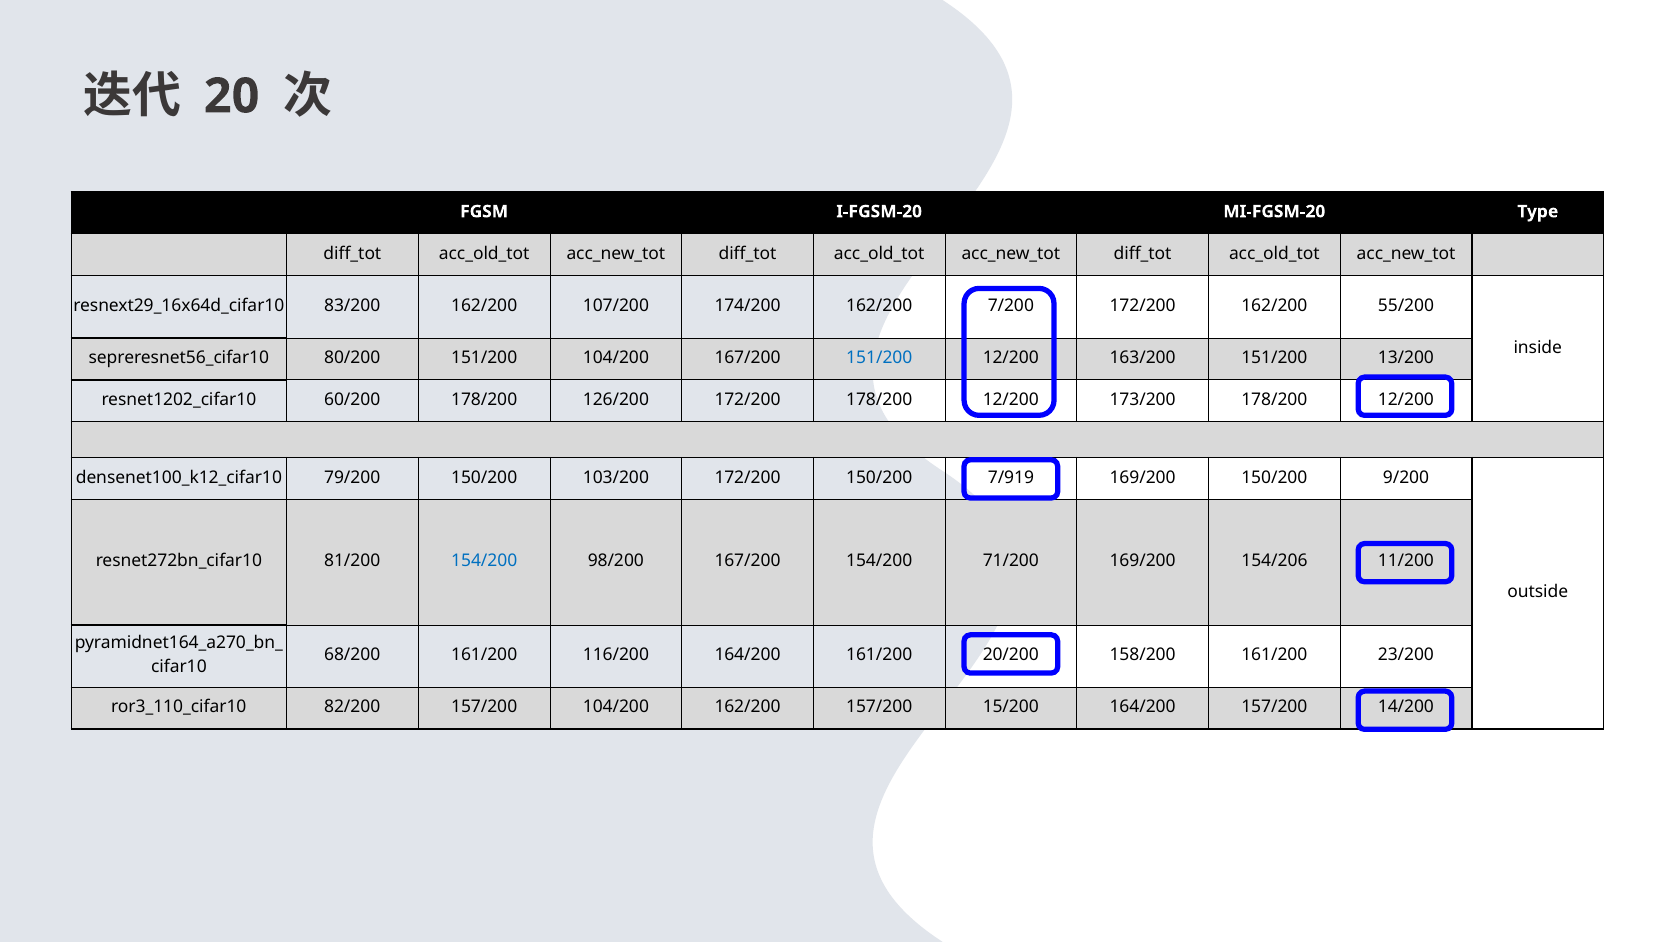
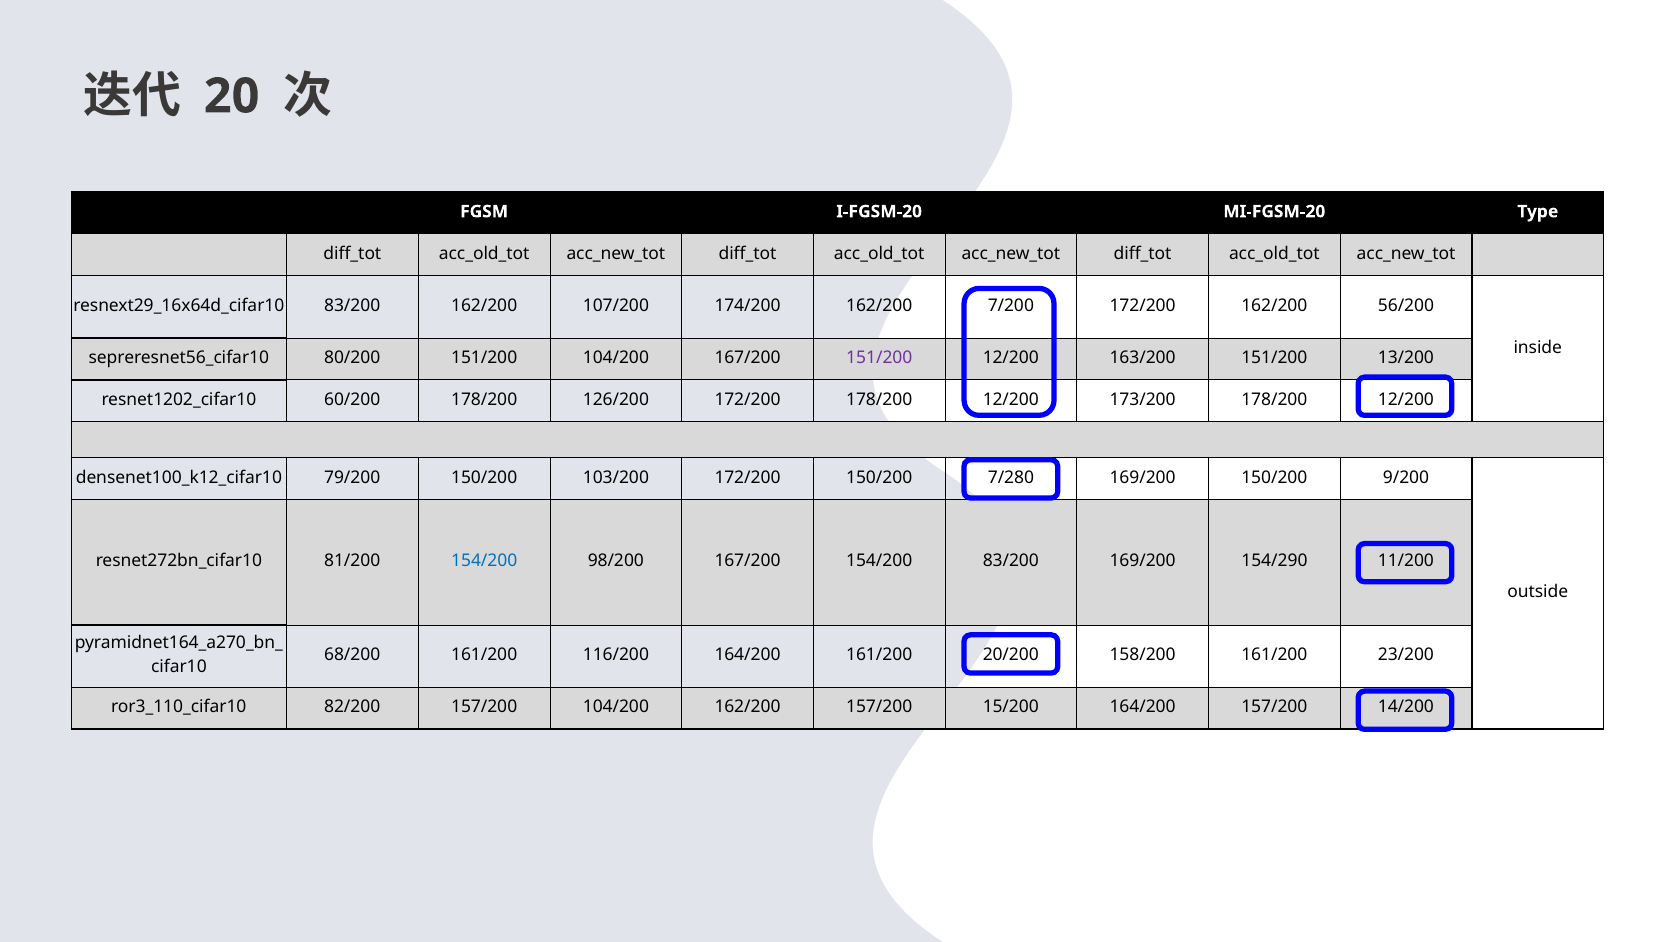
55/200: 55/200 -> 56/200 (1406, 306)
151/200 colour: blue -> purple (879, 358)
7/919: 7/919 -> 7/280 (1011, 477)
154/200 71/200: 71/200 -> 83/200 (1011, 561)
154/206: 154/206 -> 154/290 (1274, 561)
